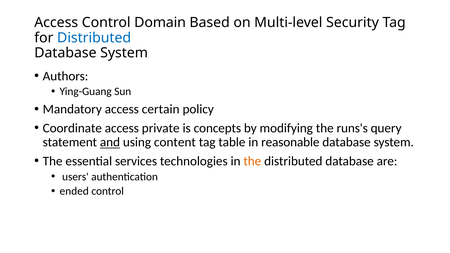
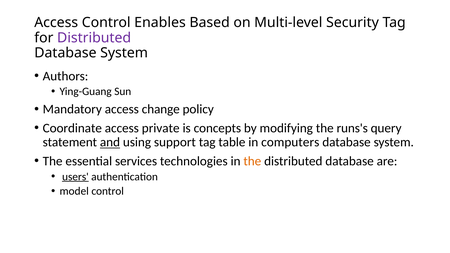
Domain: Domain -> Enables (160, 23)
Distributed colour: blue -> purple (94, 38)
certain: certain -> change (161, 109)
content: content -> support (175, 142)
reasonable: reasonable -> computers (290, 142)
users underline: none -> present (75, 177)
ended: ended -> model (74, 191)
